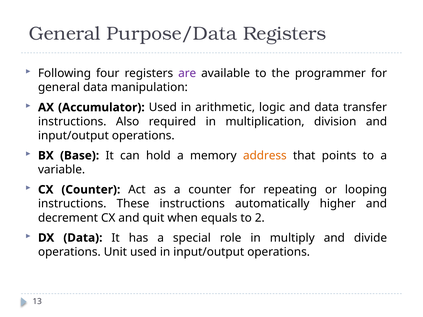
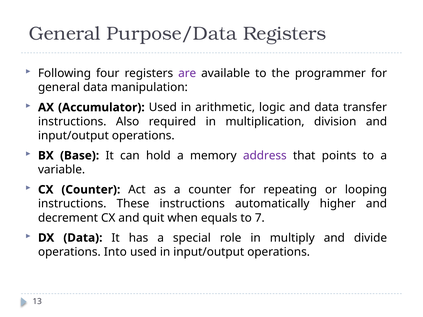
address colour: orange -> purple (265, 156)
2: 2 -> 7 (260, 218)
Unit: Unit -> Into (115, 252)
